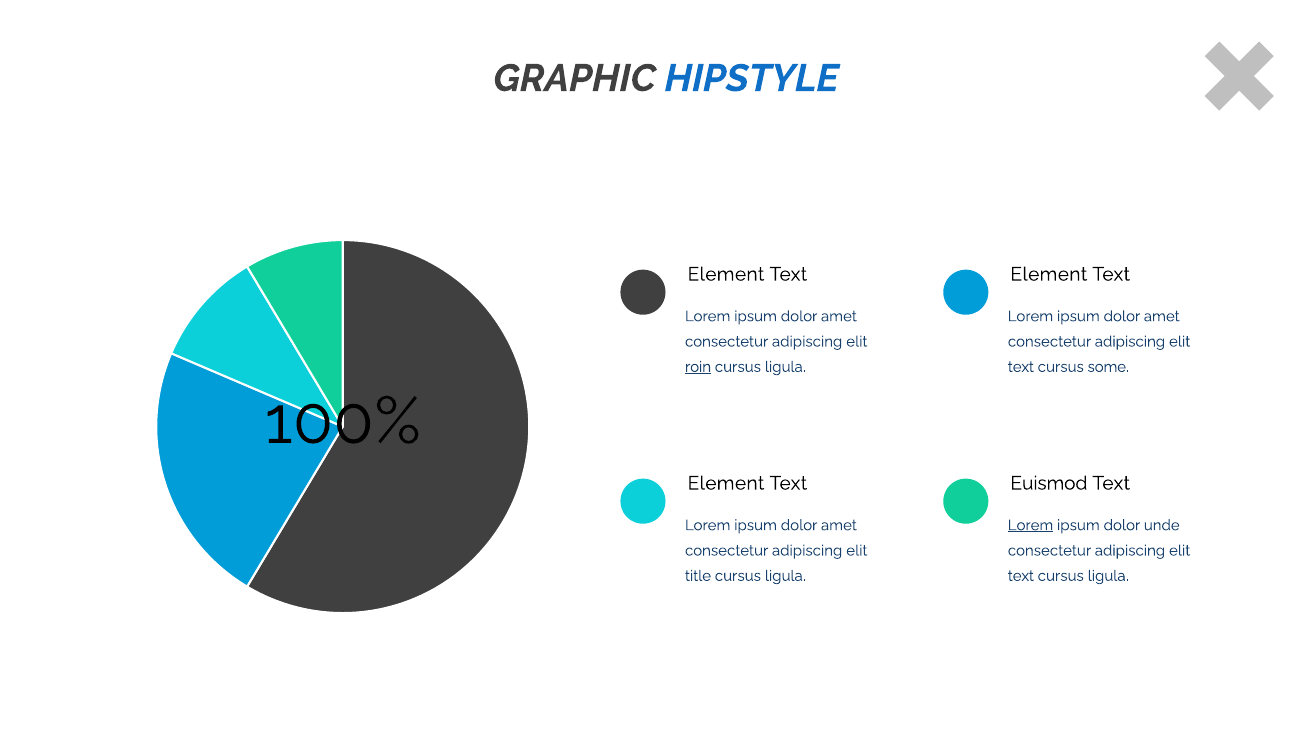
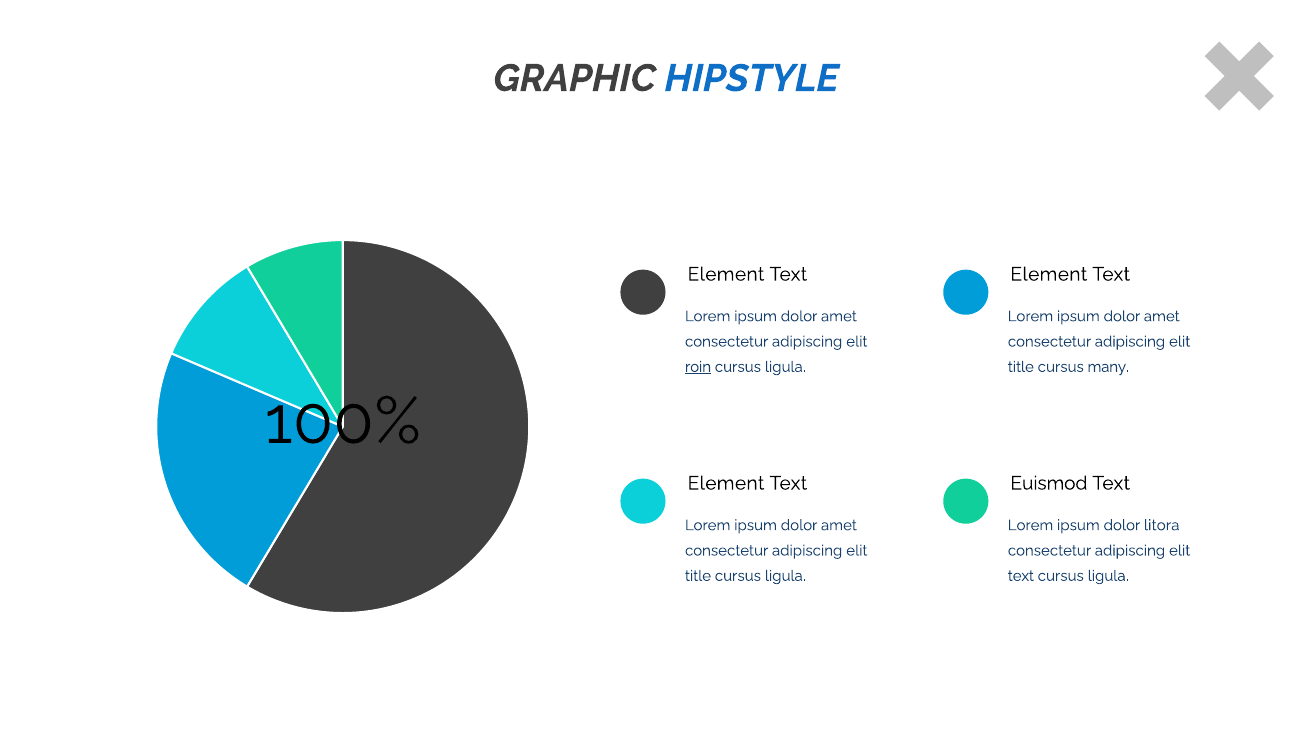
text: text -> title (1021, 367)
some: some -> many (1108, 367)
Lorem underline: present -> none (1031, 525)
unde: unde -> litora (1162, 525)
